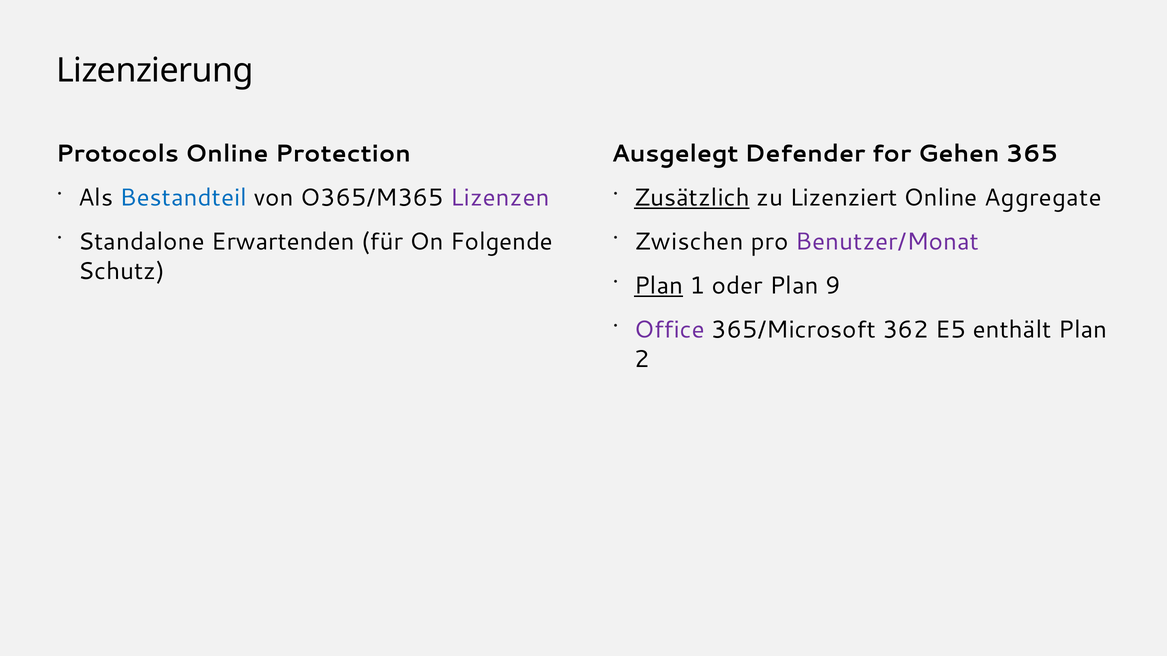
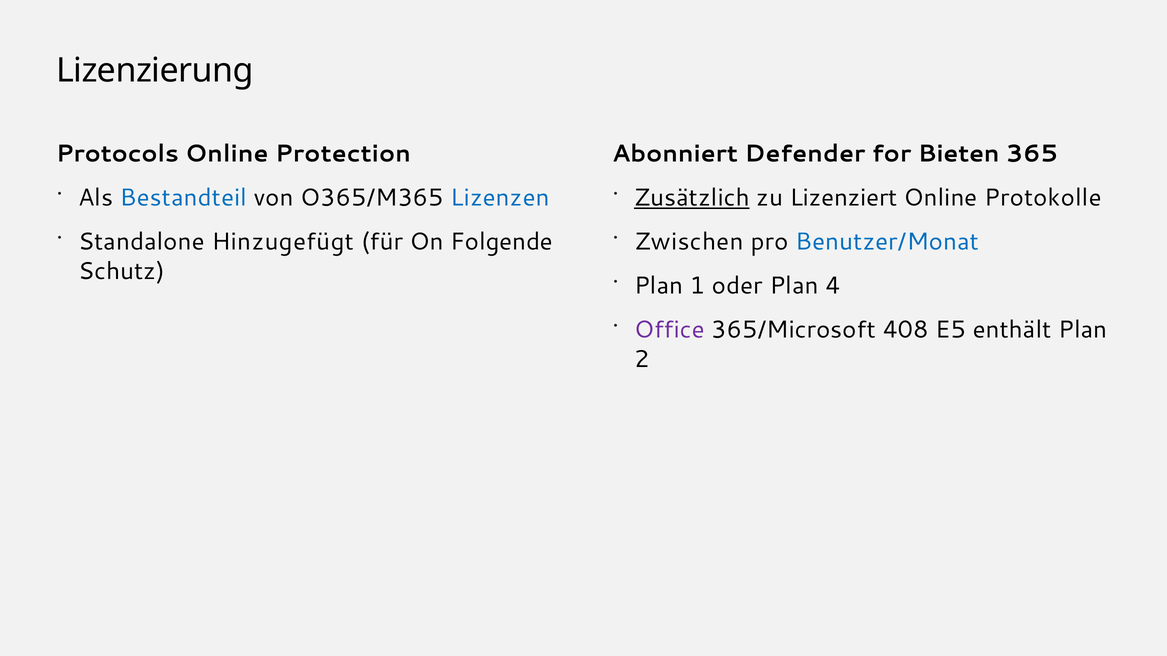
Ausgelegt: Ausgelegt -> Abonniert (675, 154)
Gehen: Gehen -> Bieten (959, 154)
Lizenzen colour: purple -> blue (500, 198)
Aggregate: Aggregate -> Protokolle (1043, 198)
Erwartenden: Erwartenden -> Hinzugefügt (283, 242)
Benutzer/Monat colour: purple -> blue (887, 242)
Plan underline: present -> none (659, 286)
9: 9 -> 4 (833, 286)
362: 362 -> 408 (906, 330)
